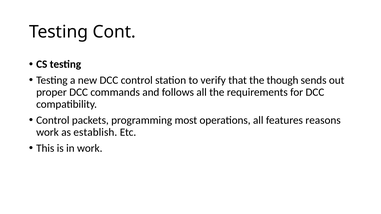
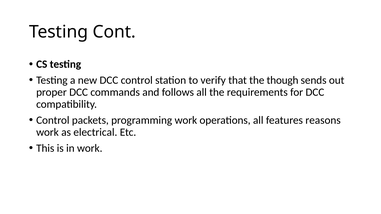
programming most: most -> work (186, 120)
establish: establish -> electrical (95, 132)
